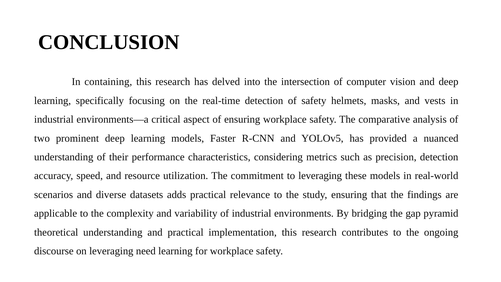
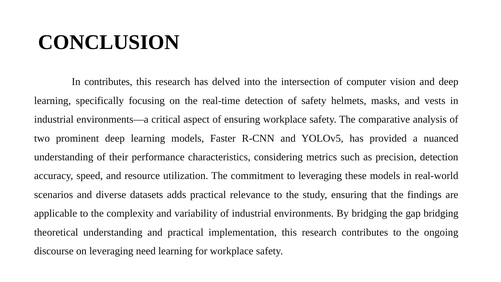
In containing: containing -> contributes (108, 82)
gap pyramid: pyramid -> bridging (441, 213)
